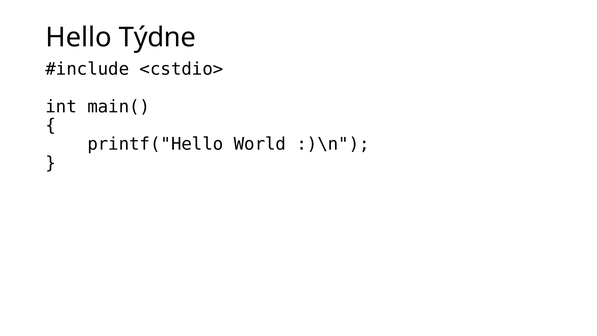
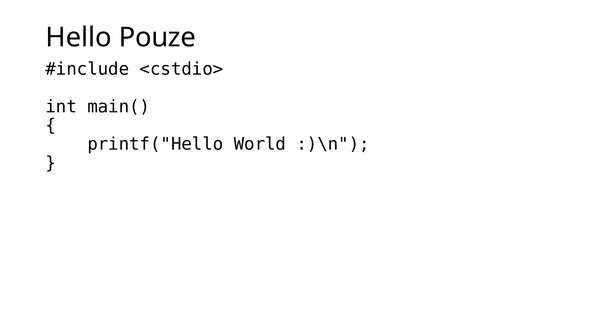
Týdne: Týdne -> Pouze (157, 38)
